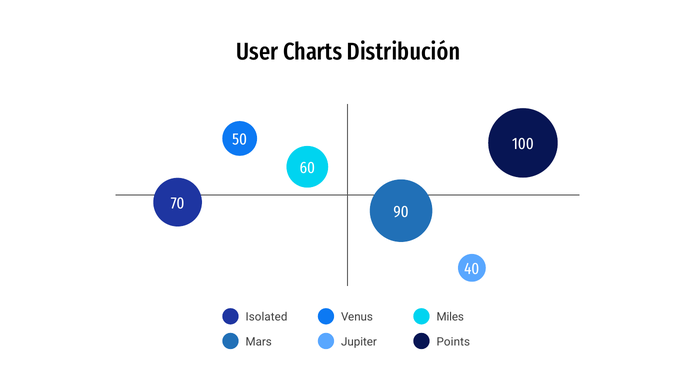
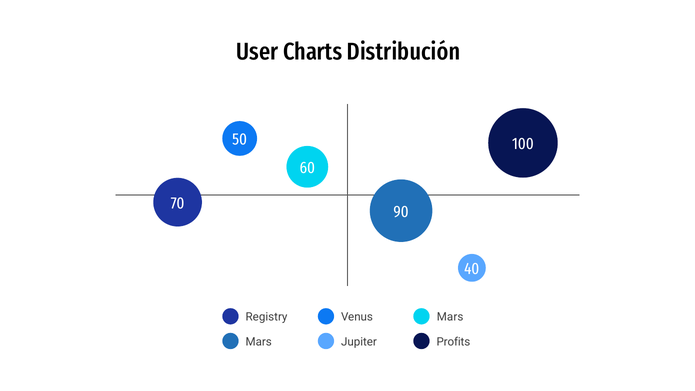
Isolated: Isolated -> Registry (267, 317)
Venus Miles: Miles -> Mars (450, 317)
Points: Points -> Profits (453, 342)
